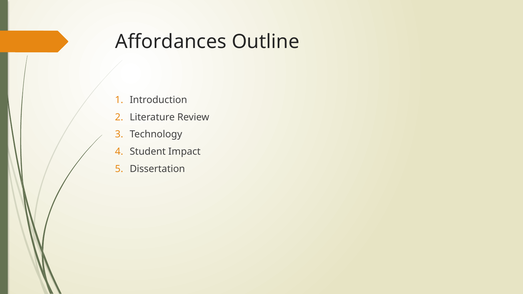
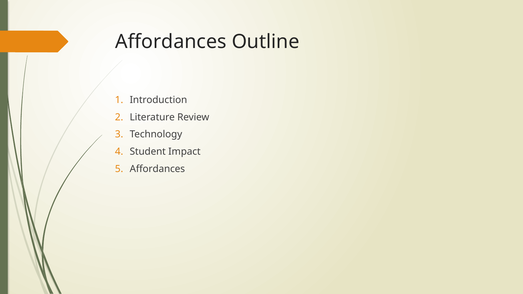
Dissertation: Dissertation -> Affordances (157, 169)
